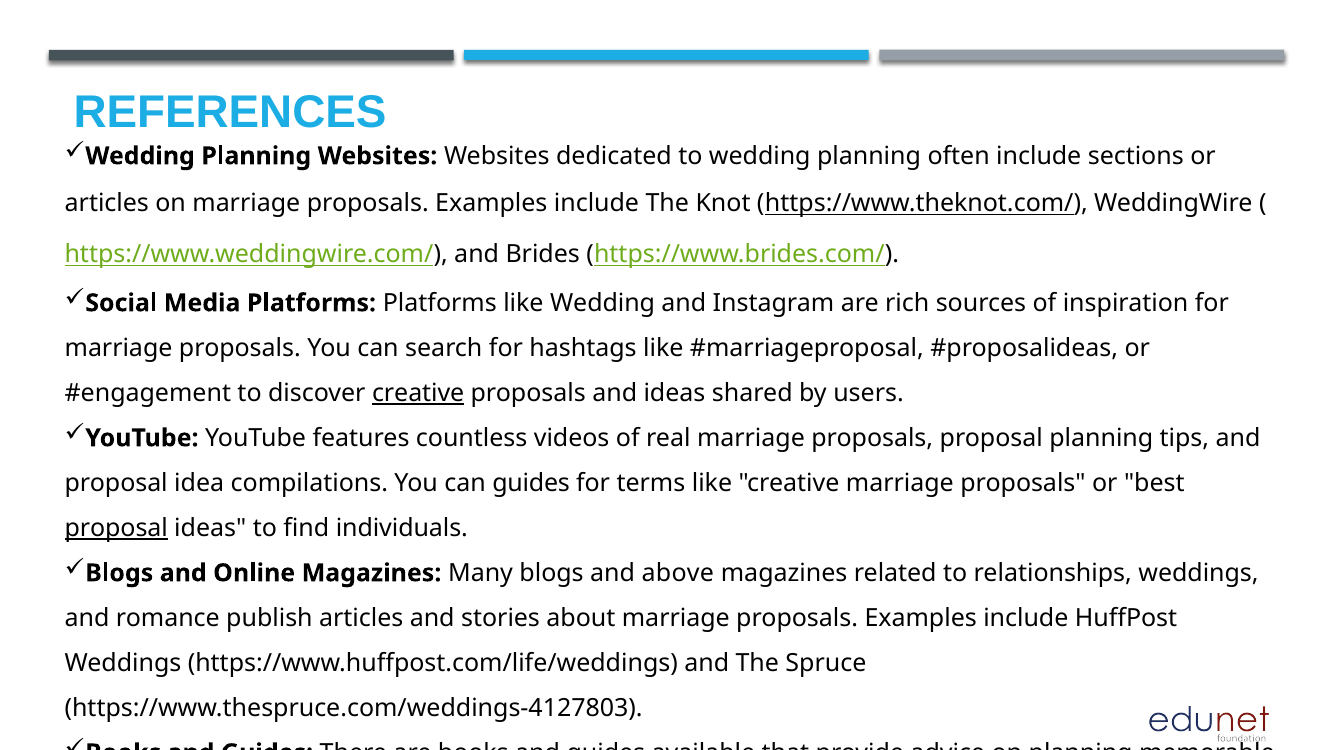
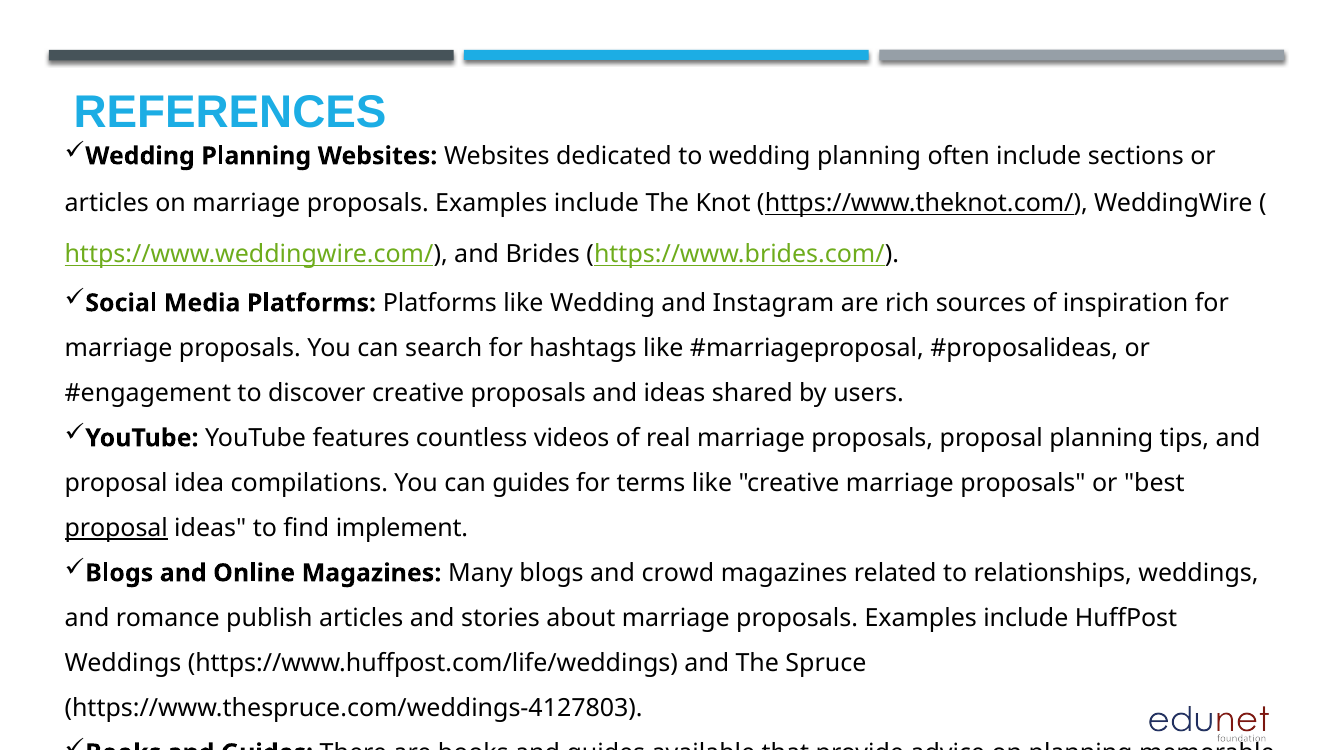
creative underline: present -> none (418, 393)
individuals: individuals -> implement (402, 528)
above: above -> crowd (678, 573)
